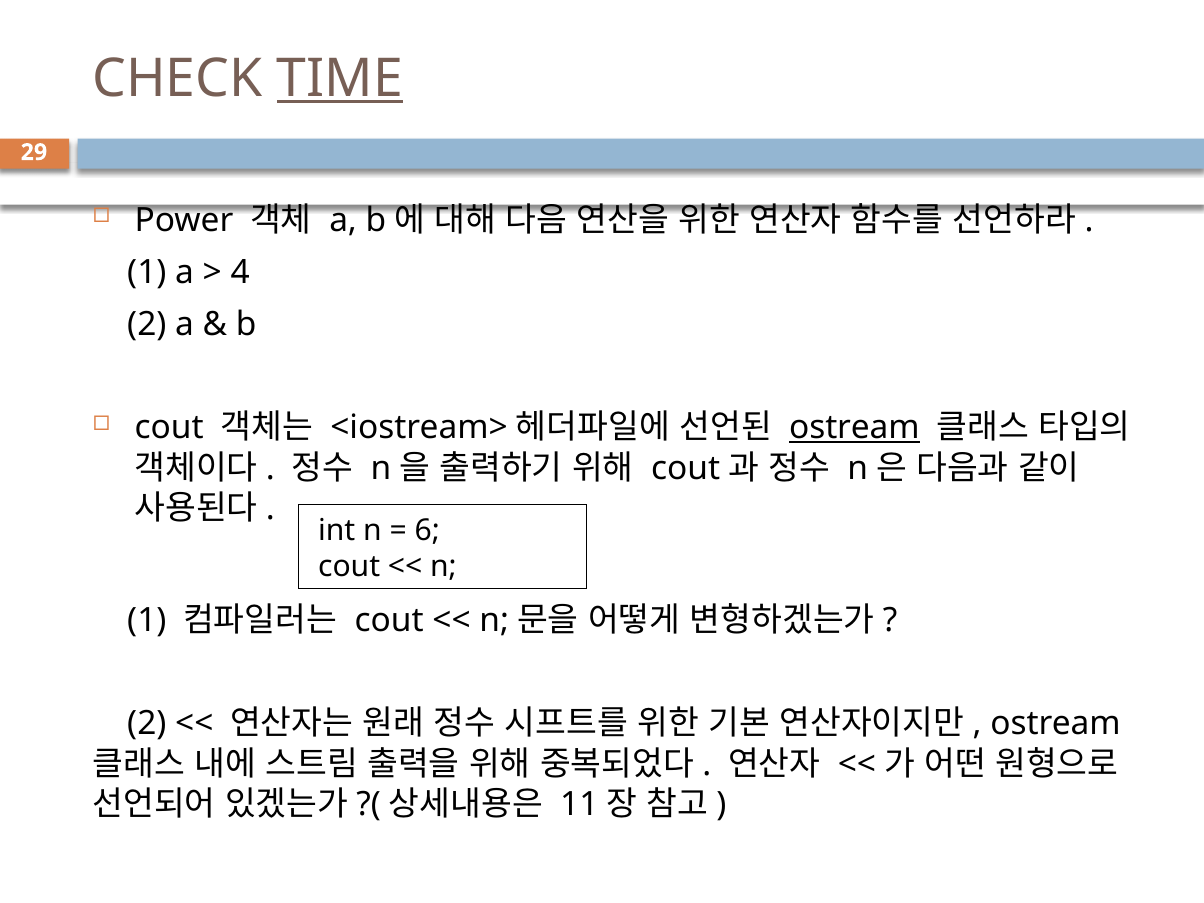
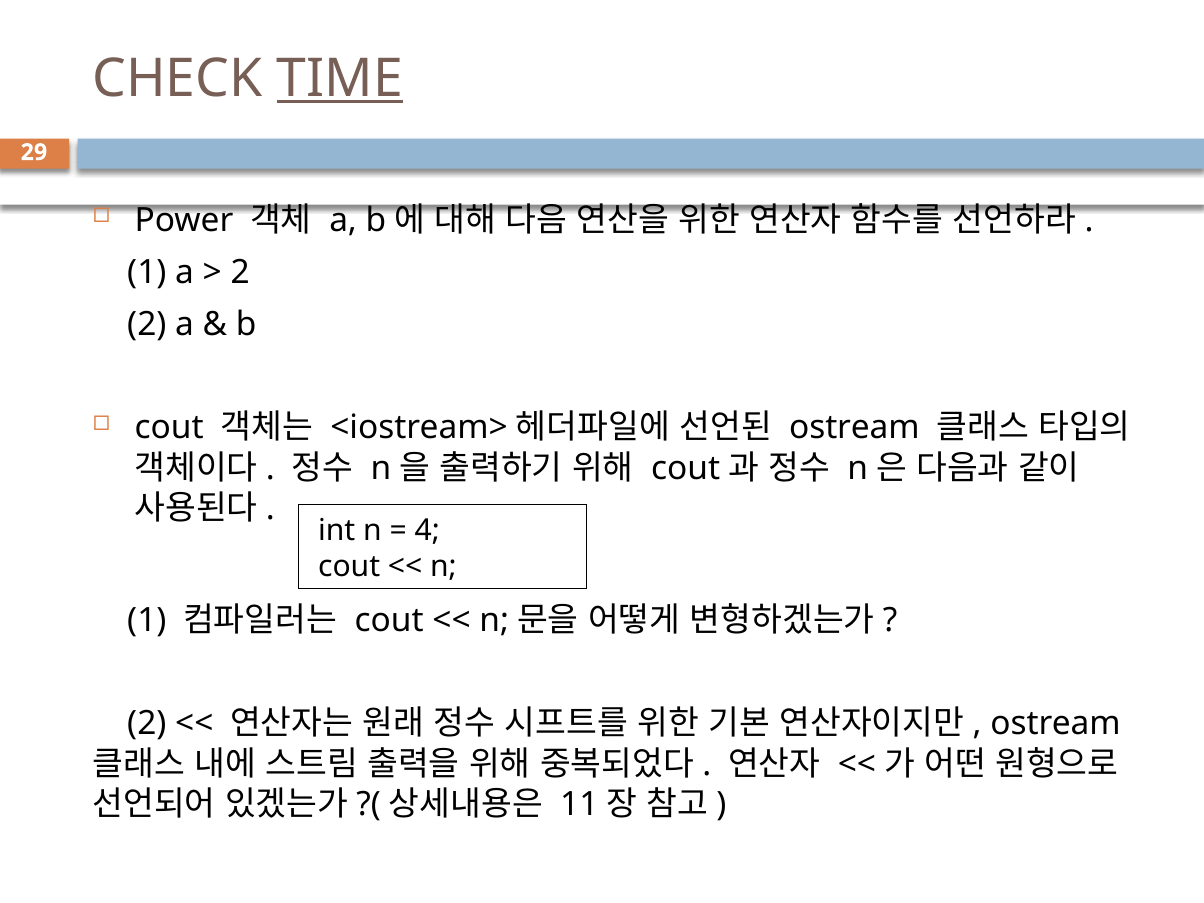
4: 4 -> 2 (240, 272)
ostream underline: present -> none (854, 428)
6: 6 -> 4 (427, 531)
